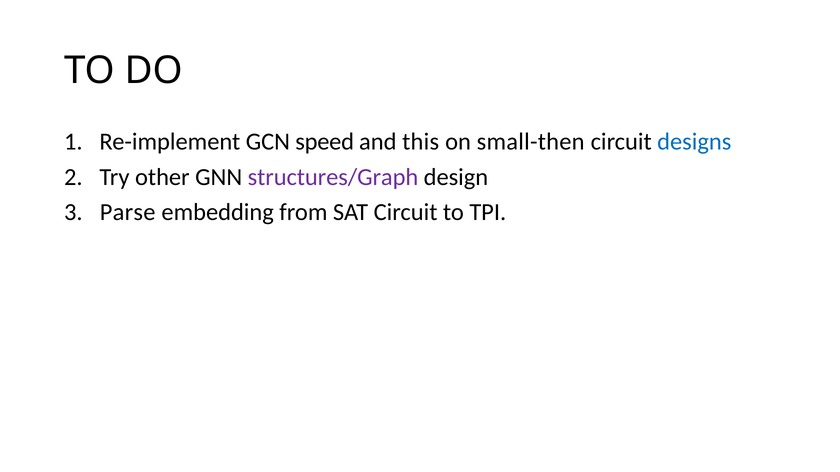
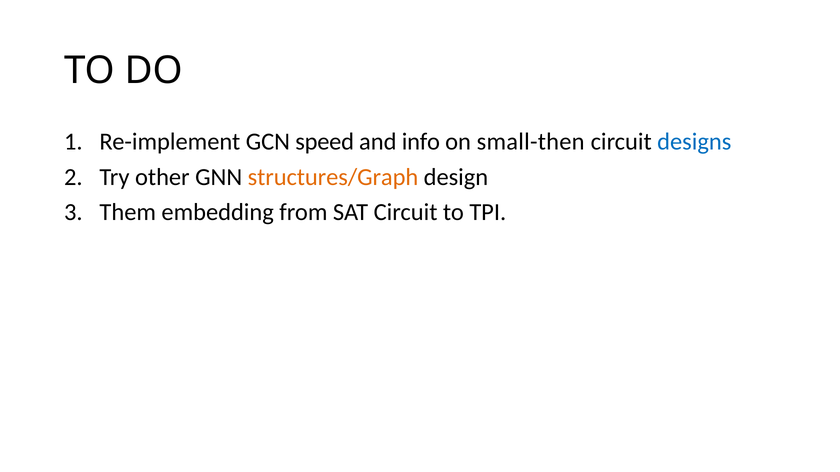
this: this -> info (421, 142)
structures/Graph colour: purple -> orange (333, 177)
Parse: Parse -> Them (128, 212)
